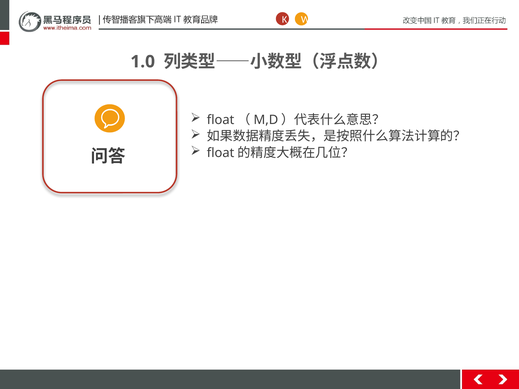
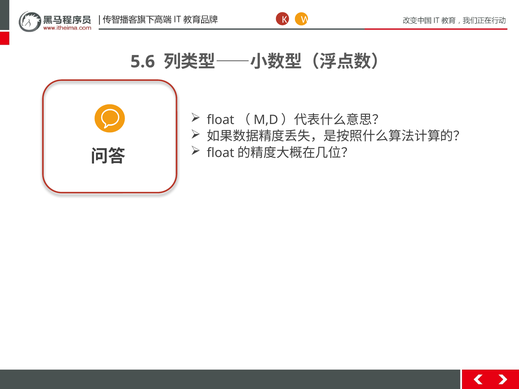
1.0: 1.0 -> 5.6 (143, 62)
